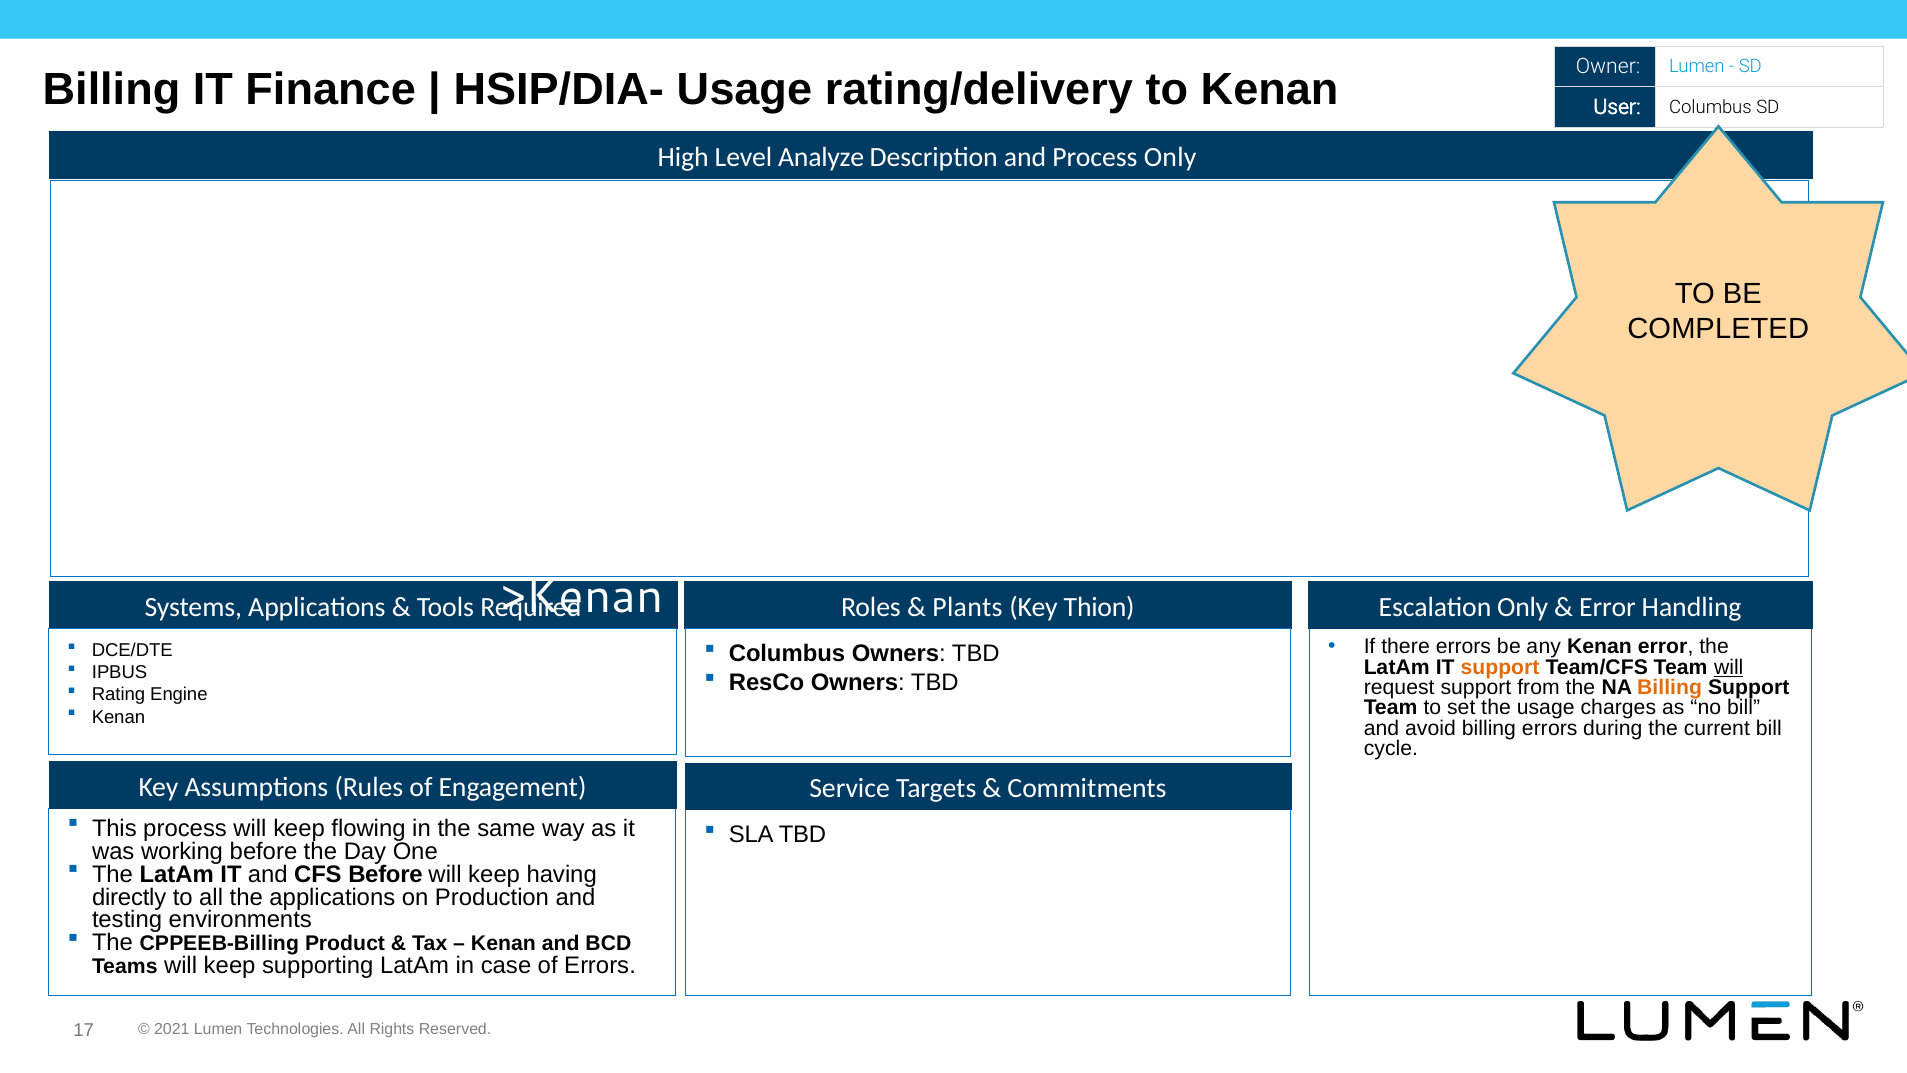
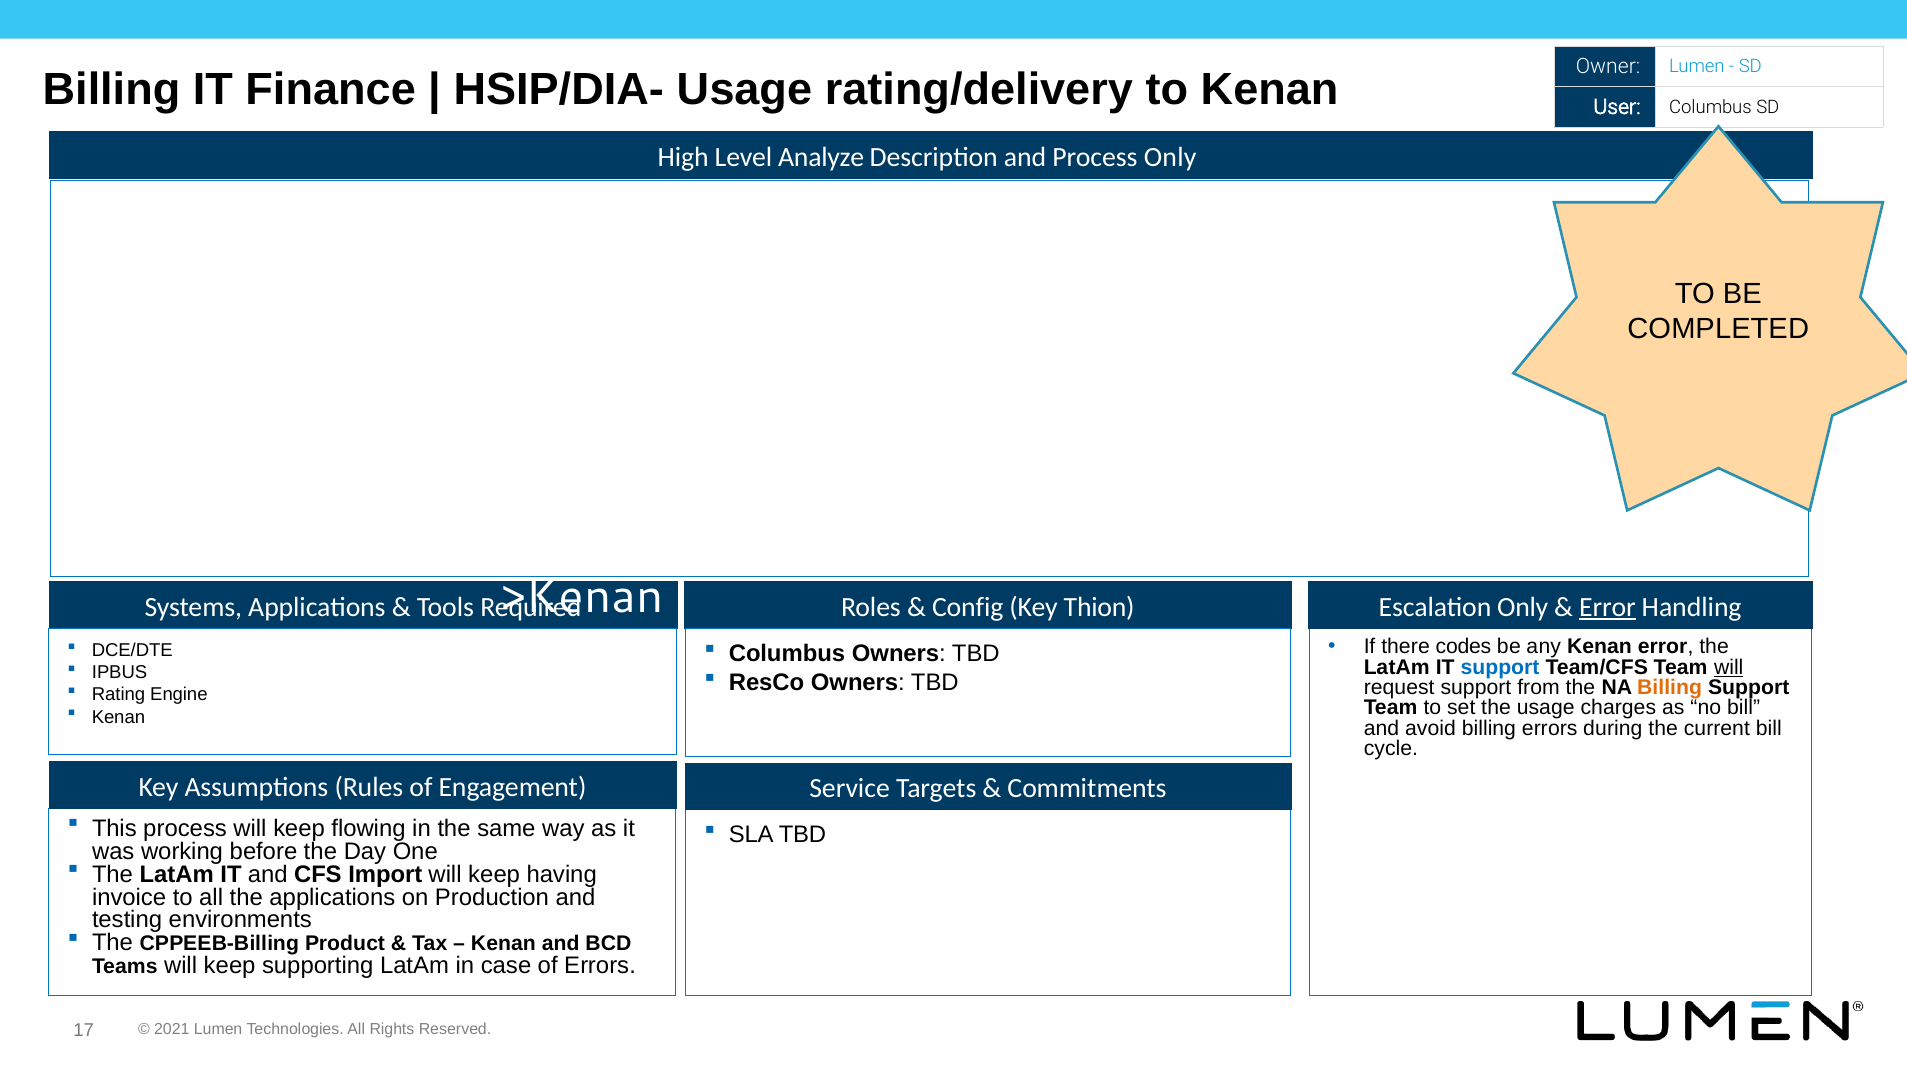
Plants: Plants -> Config (968, 607)
Error underline: none -> present (1607, 607)
there errors: errors -> codes (1463, 647)
support colour: orange -> blue (1500, 667)
CFS Before: Before -> Import (385, 874)
directly: directly -> invoice (129, 897)
